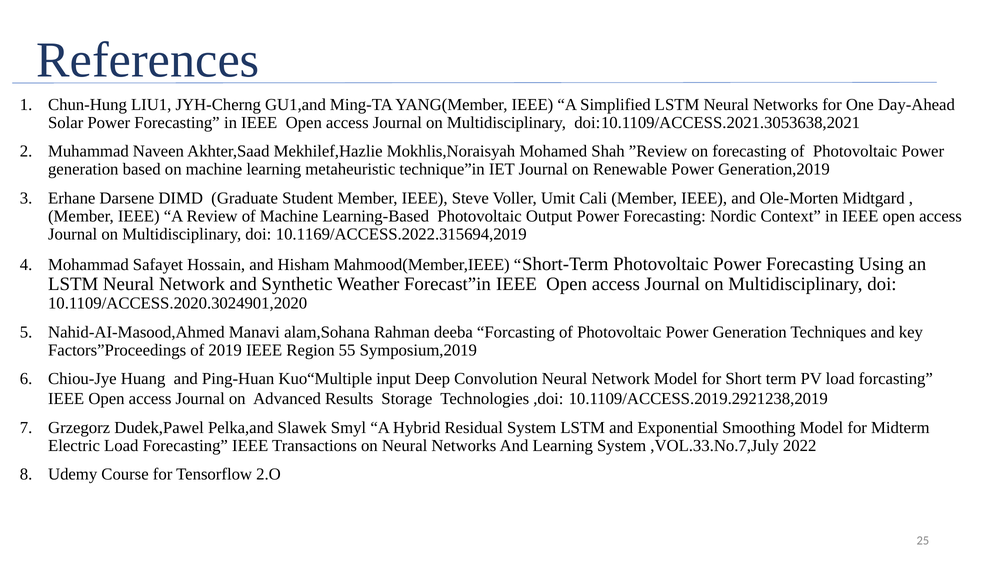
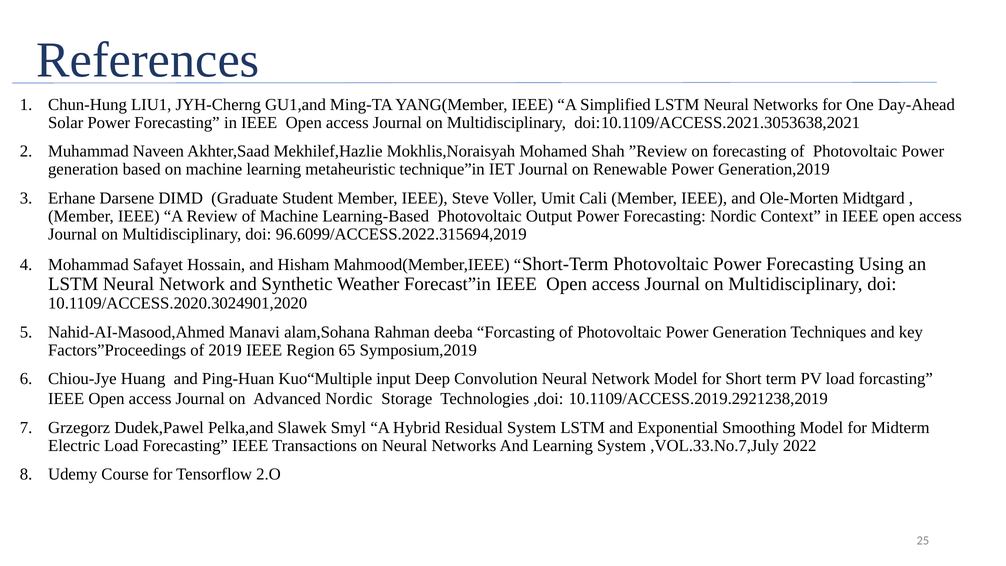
10.1169/ACCESS.2022.315694,2019: 10.1169/ACCESS.2022.315694,2019 -> 96.6099/ACCESS.2022.315694,2019 (401, 234)
55: 55 -> 65 (347, 350)
Advanced Results: Results -> Nordic (349, 398)
